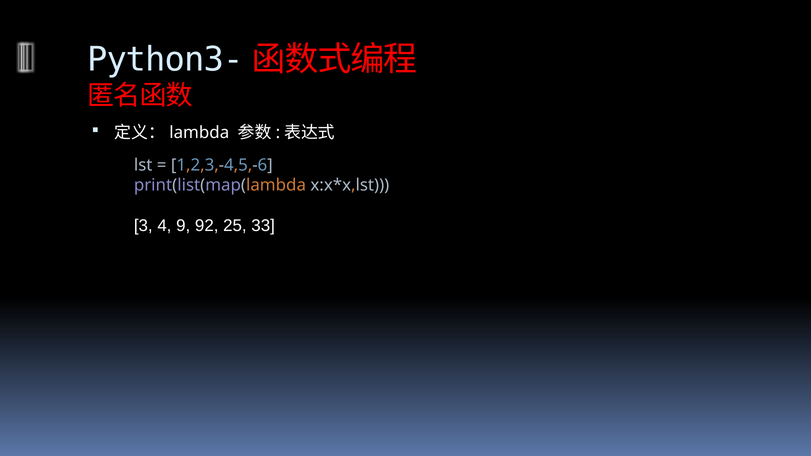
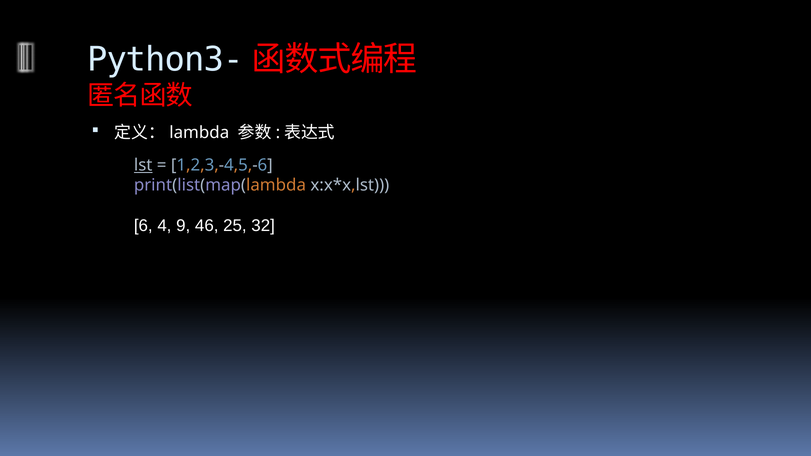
lst underline: none -> present (143, 165)
3: 3 -> 6 (143, 226)
92: 92 -> 46 (207, 226)
33: 33 -> 32 (263, 226)
